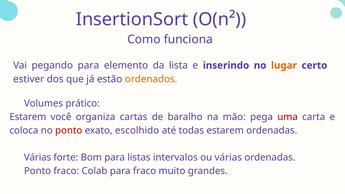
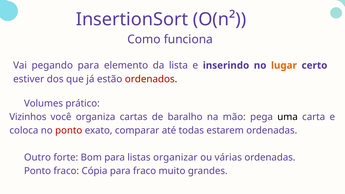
ordenados colour: orange -> red (151, 79)
Estarem: Estarem -> Vizinhos (28, 117)
uma colour: red -> black (288, 117)
escolhido: escolhido -> comparar (137, 130)
Várias: Várias -> Outro (37, 158)
intervalos: intervalos -> organizar (175, 158)
Colab: Colab -> Cópia (94, 171)
